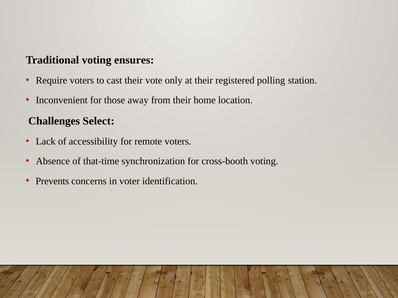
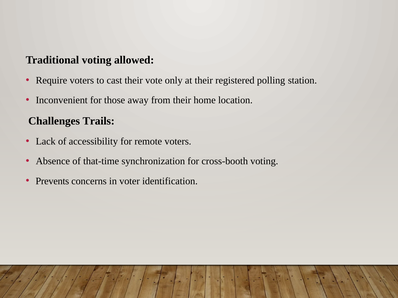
ensures: ensures -> allowed (134, 60)
Select: Select -> Trails (99, 121)
